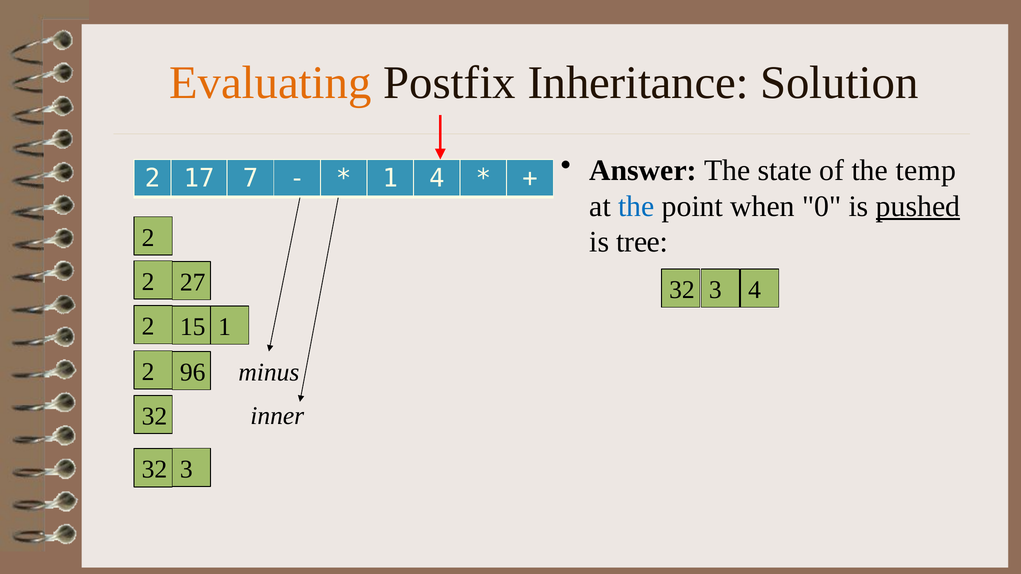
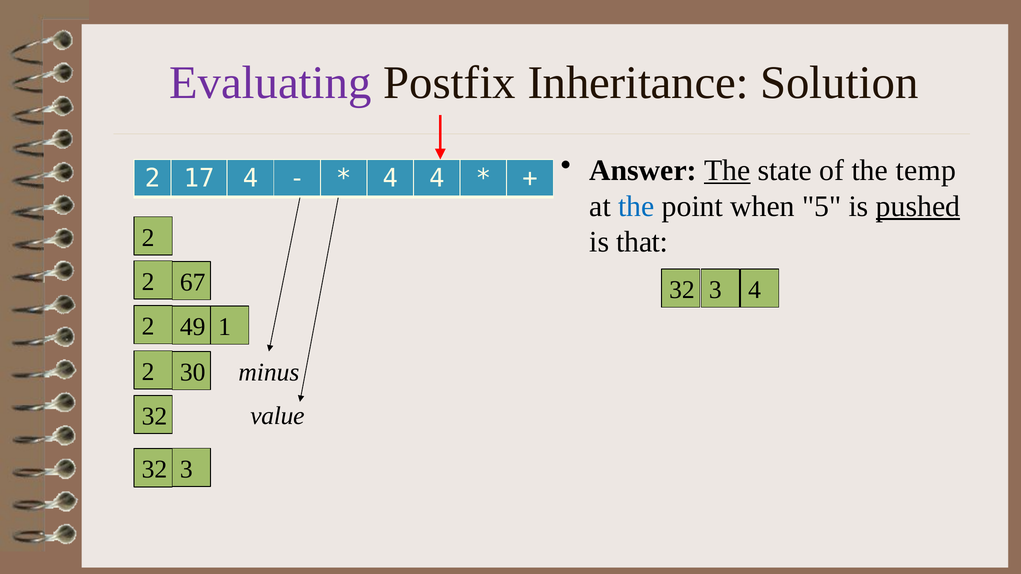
Evaluating colour: orange -> purple (270, 83)
The underline: none -> present (727, 171)
17 7: 7 -> 4 (251, 179)
1: 1 -> 4 (390, 179)
0: 0 -> 5 (822, 206)
tree: tree -> that (642, 242)
27: 27 -> 67 (193, 283)
15: 15 -> 49 (193, 327)
96: 96 -> 30 (193, 373)
inner: inner -> value (277, 416)
